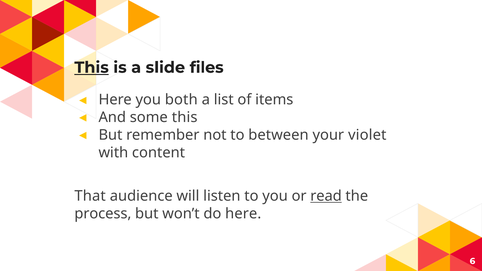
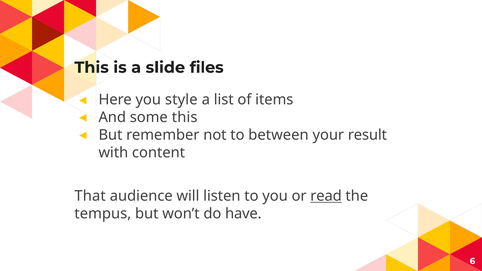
This underline: present -> none (92, 68)
both: both -> style (181, 100)
violet: violet -> result (367, 135)
process: process -> tempus (103, 214)
do here: here -> have (243, 214)
